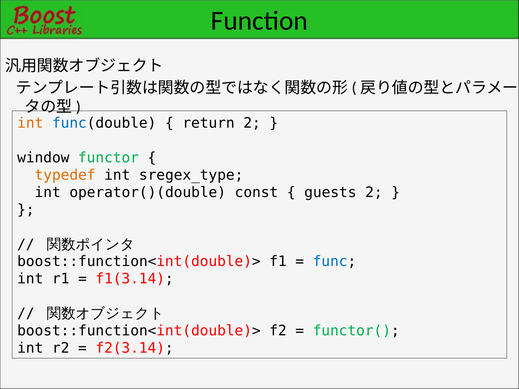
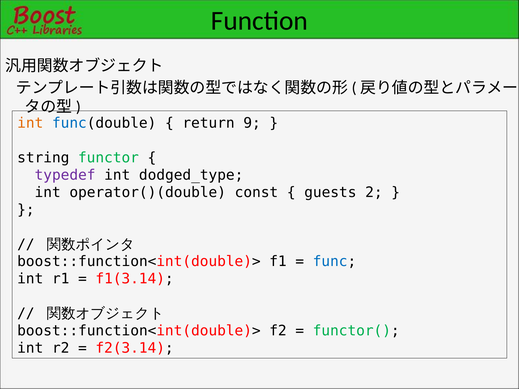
return 2: 2 -> 9 (252, 123)
window: window -> string (43, 158)
typedef colour: orange -> purple (65, 175)
sregex_type: sregex_type -> dodged_type (191, 175)
